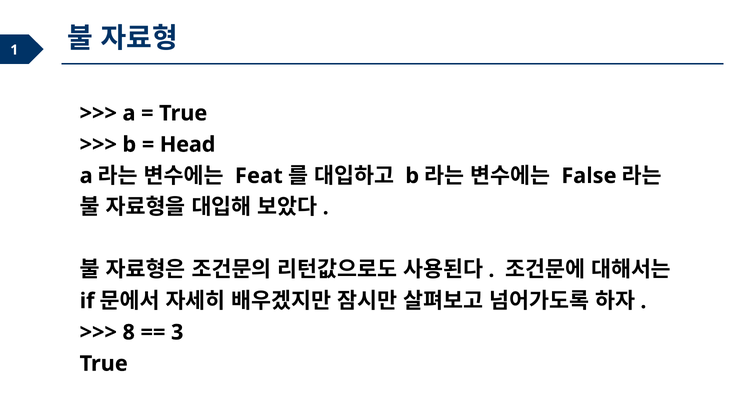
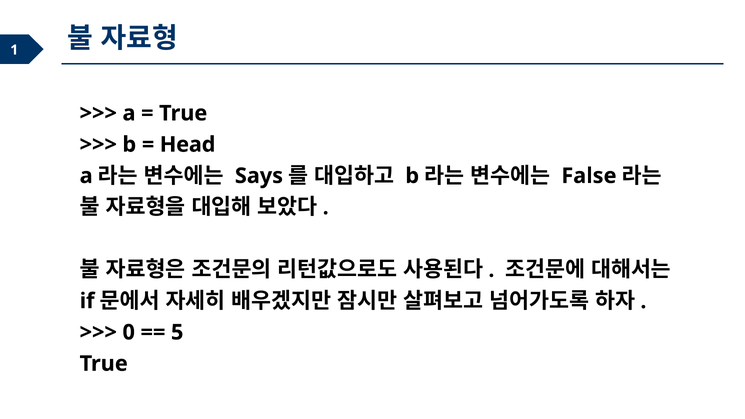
Feat: Feat -> Says (259, 176)
8: 8 -> 0 (129, 332)
3: 3 -> 5 (177, 332)
